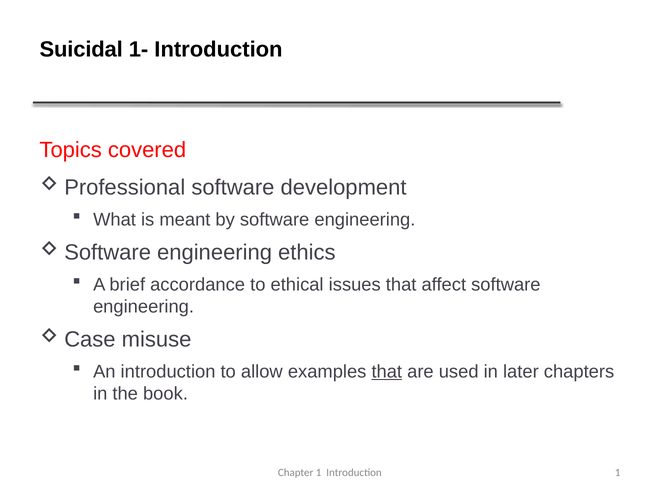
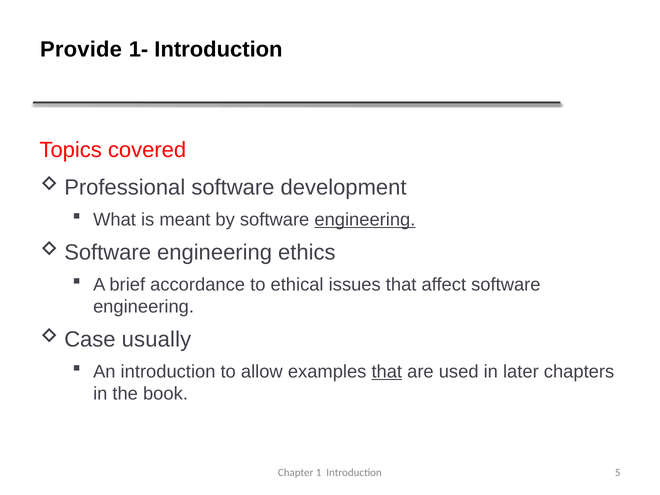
Suicidal: Suicidal -> Provide (81, 49)
engineering underline: none -> present (365, 220)
misuse: misuse -> usually (156, 339)
Introduction 1: 1 -> 5 (618, 473)
